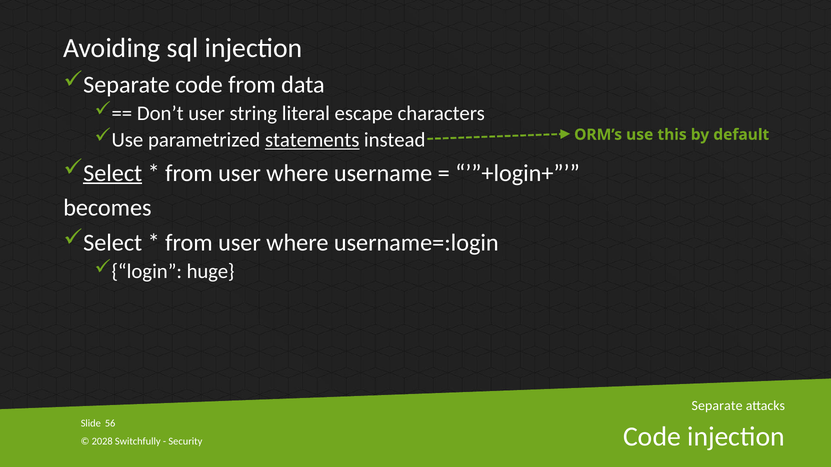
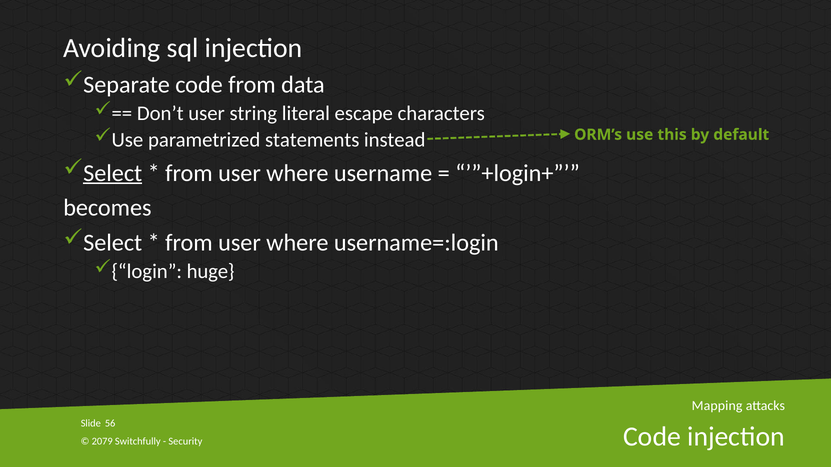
statements underline: present -> none (312, 140)
Separate: Separate -> Mapping (717, 406)
2028: 2028 -> 2079 (102, 442)
